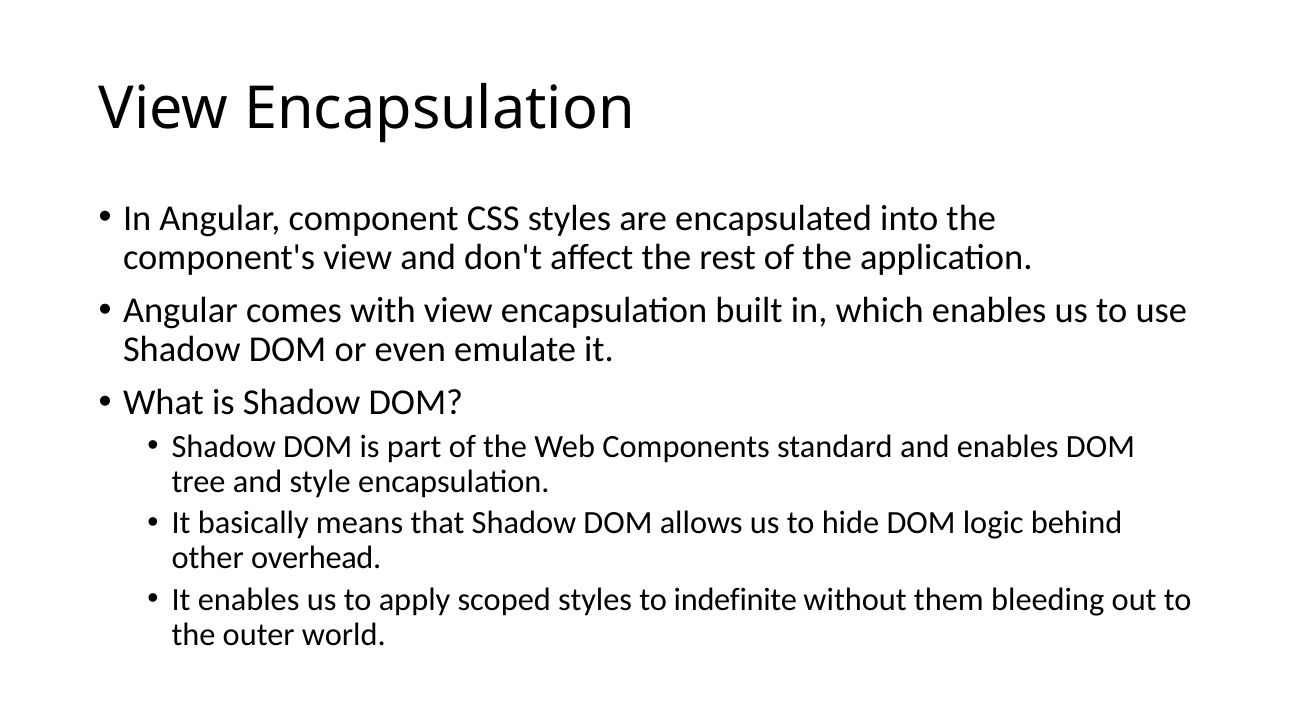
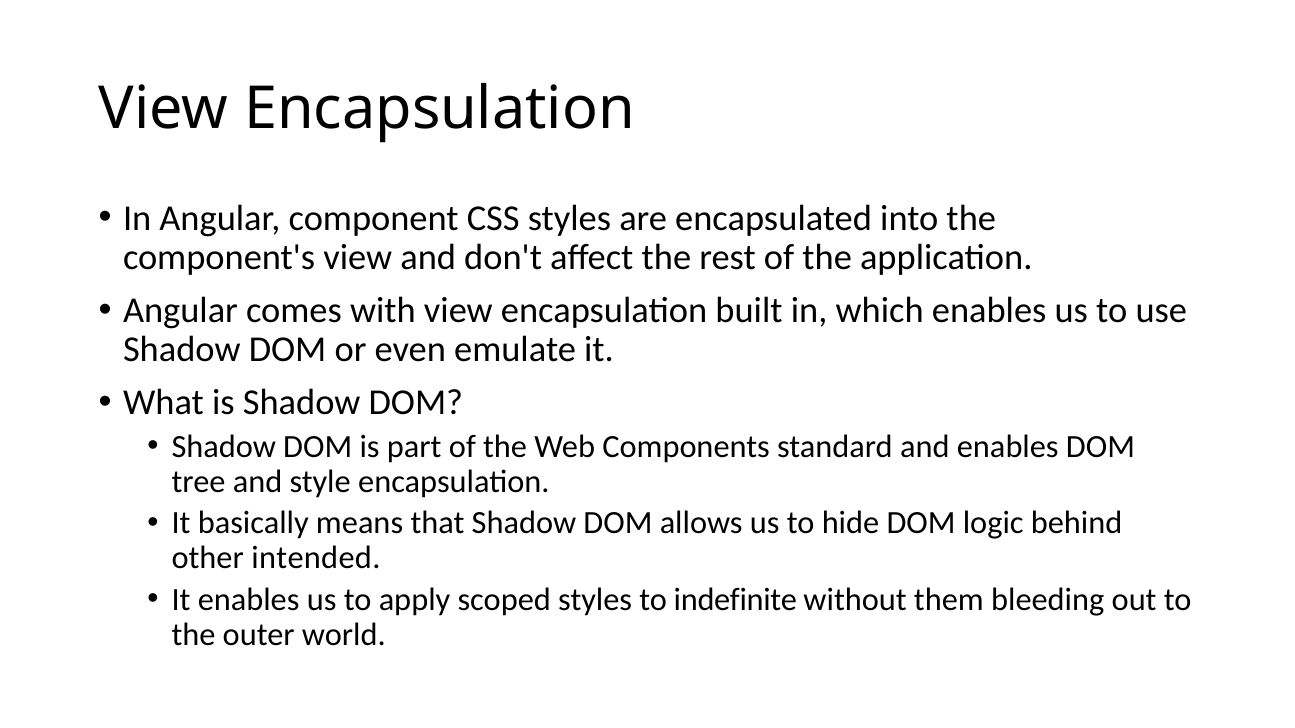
overhead: overhead -> intended (316, 558)
